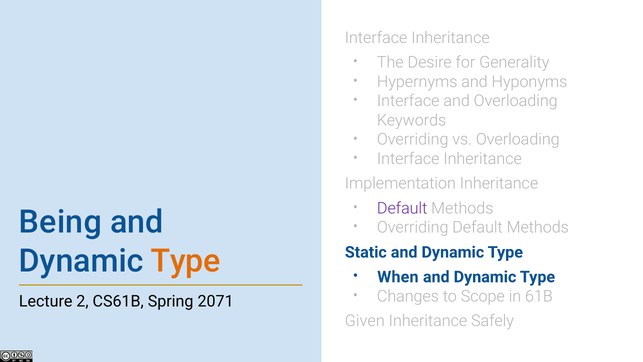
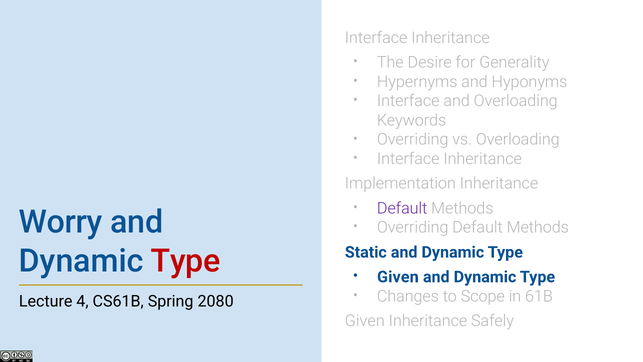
Being: Being -> Worry (61, 222)
Type colour: orange -> red (186, 261)
When: When -> Given (398, 277)
2: 2 -> 4 (82, 301)
2071: 2071 -> 2080 (216, 301)
